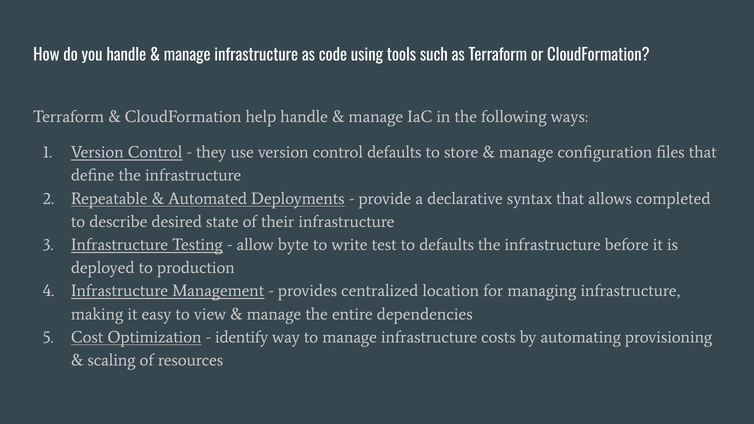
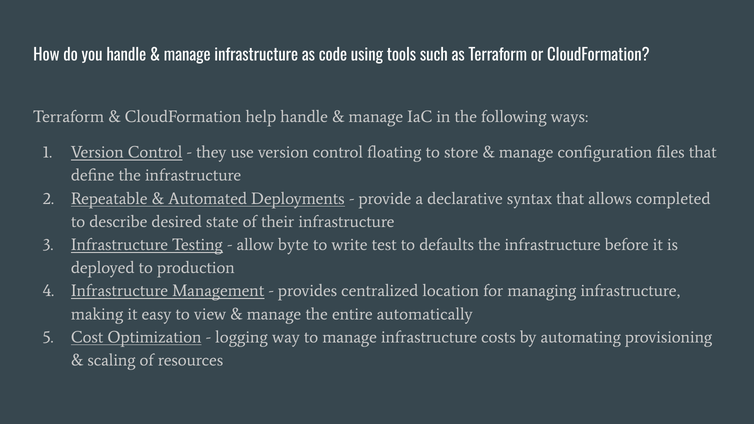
control defaults: defaults -> floating (394, 152)
dependencies: dependencies -> automatically (425, 314)
identify: identify -> logging (241, 337)
